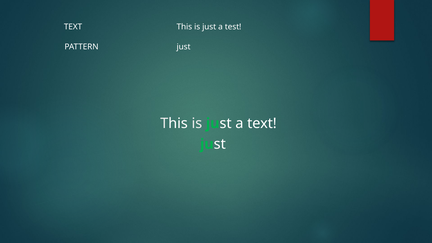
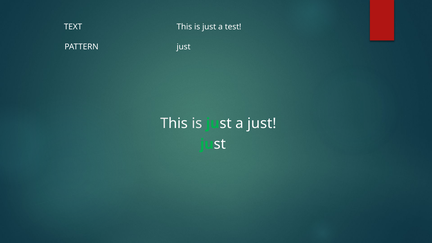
a text: text -> just (262, 123)
